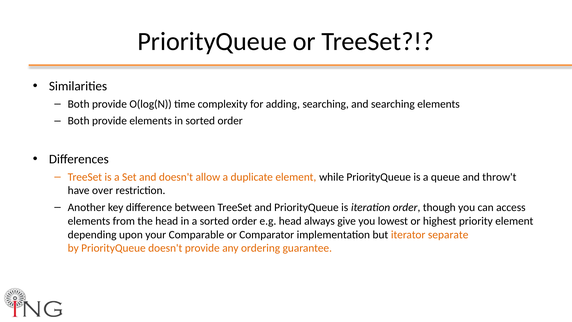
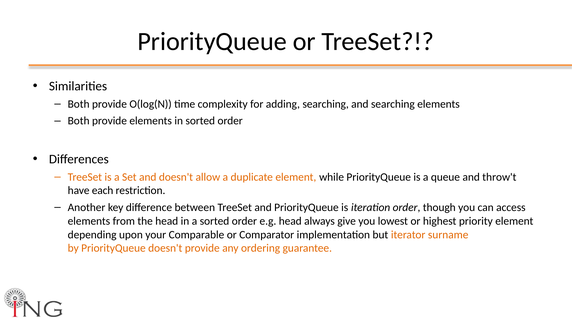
over: over -> each (103, 190)
separate: separate -> surname (448, 234)
